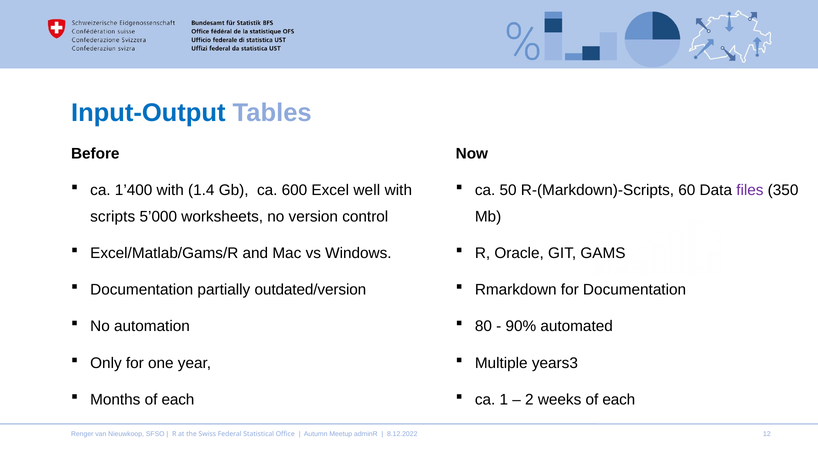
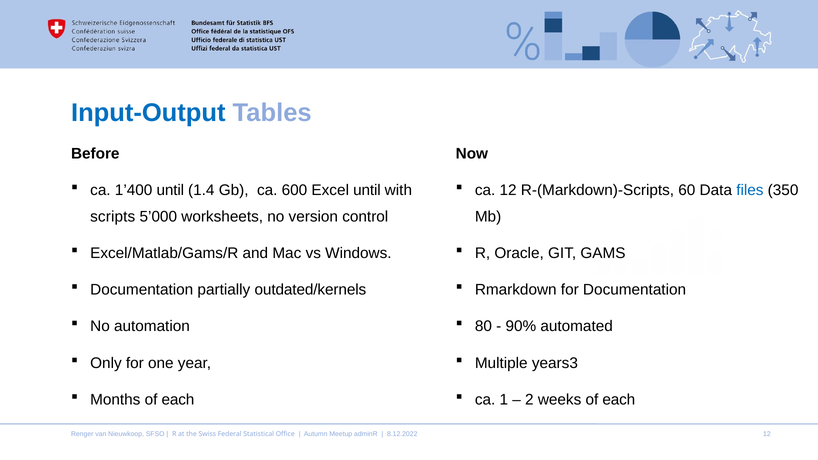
1’400 with: with -> until (170, 190)
Excel well: well -> until (367, 190)
ca 50: 50 -> 12 (508, 190)
files colour: purple -> blue (750, 190)
outdated/version: outdated/version -> outdated/kernels (310, 290)
